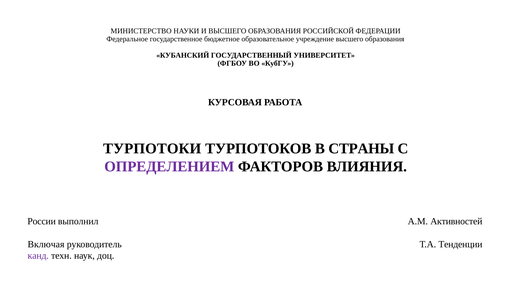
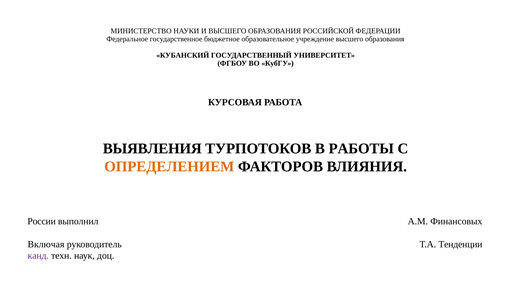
ТУРПОТОКИ: ТУРПОТОКИ -> ВЫЯВЛЕНИЯ (152, 149)
СТРАНЫ: СТРАНЫ -> РАБОТЫ (361, 149)
ОПРЕДЕЛЕНИЕМ colour: purple -> orange (169, 167)
Активностей: Активностей -> Финансовых (456, 221)
